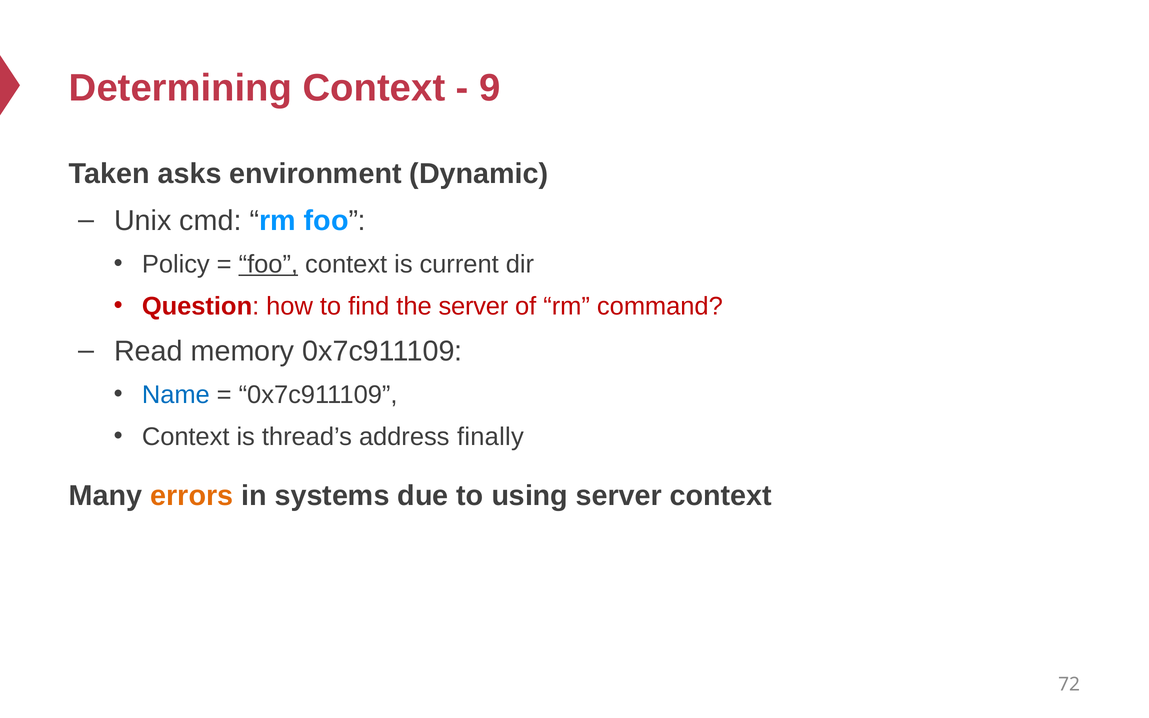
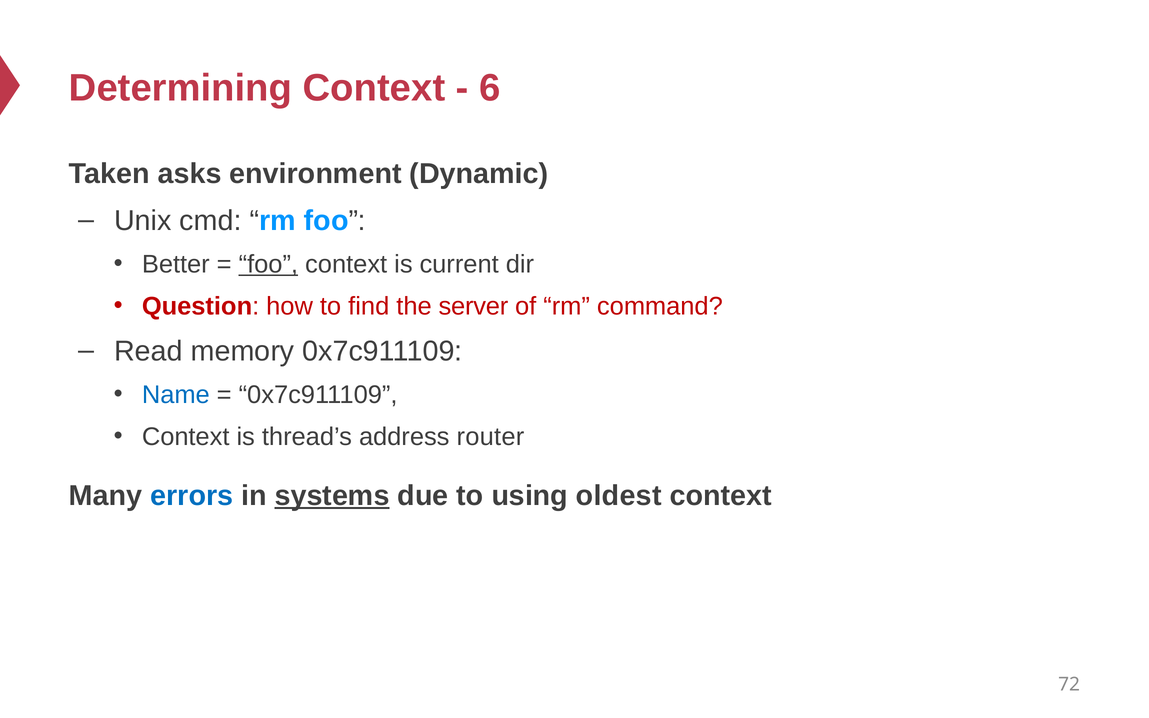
9: 9 -> 6 (490, 88)
Policy: Policy -> Better (176, 264)
finally: finally -> router (490, 437)
errors colour: orange -> blue (192, 496)
systems underline: none -> present (332, 496)
using server: server -> oldest (619, 496)
